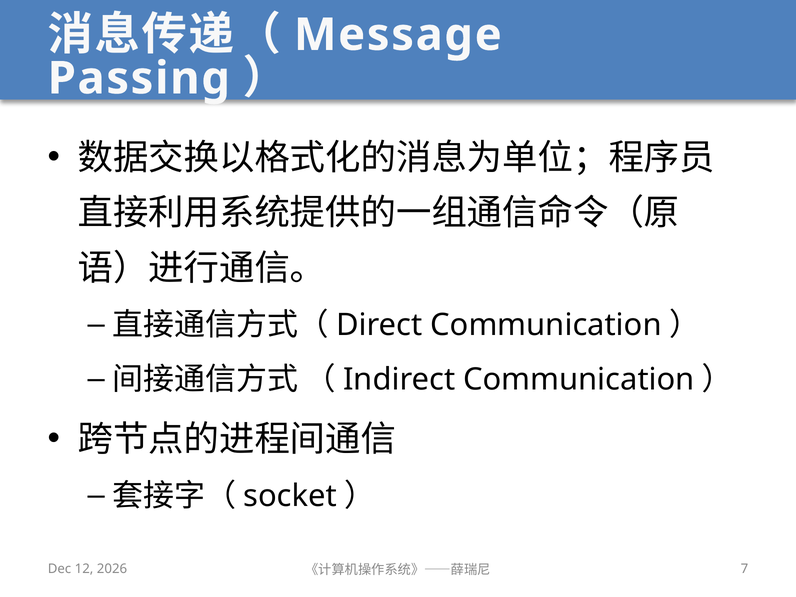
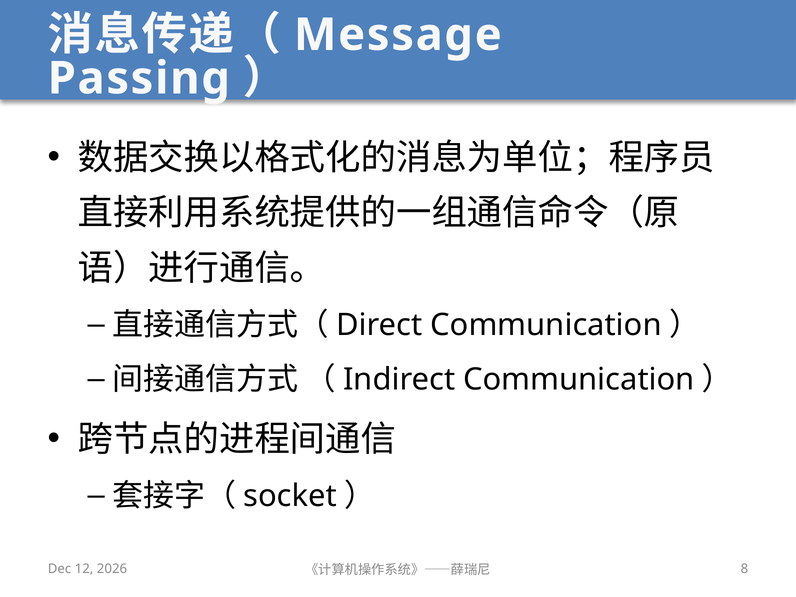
7: 7 -> 8 (744, 569)
